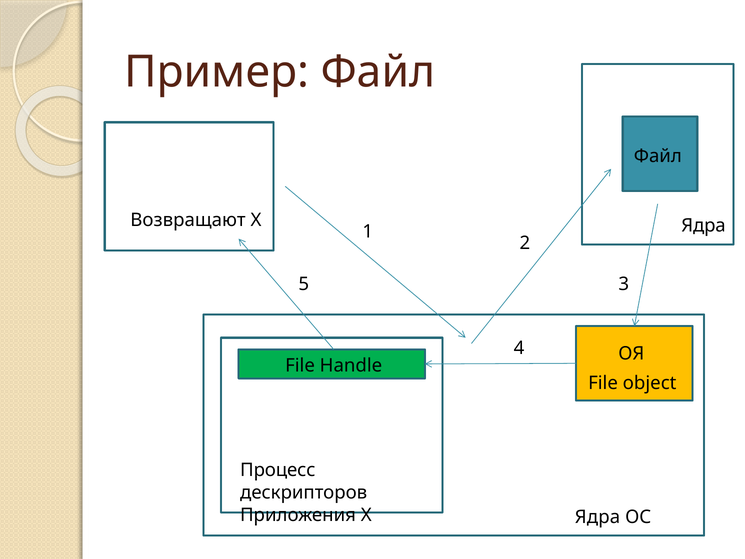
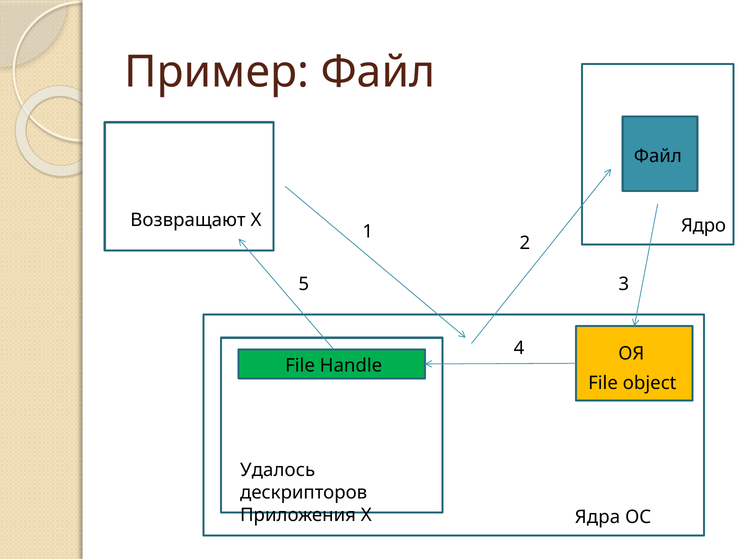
Ядра: Ядра -> Ядро (704, 226)
Процесс: Процесс -> Удалось (278, 470)
